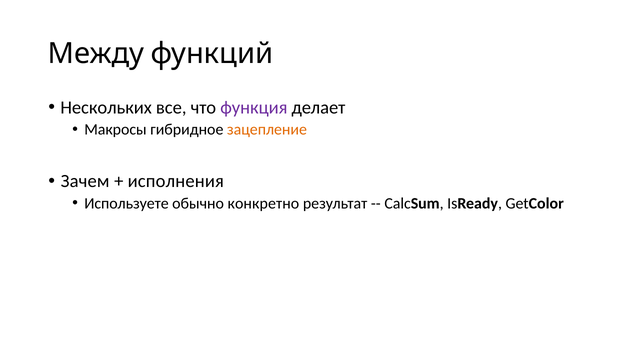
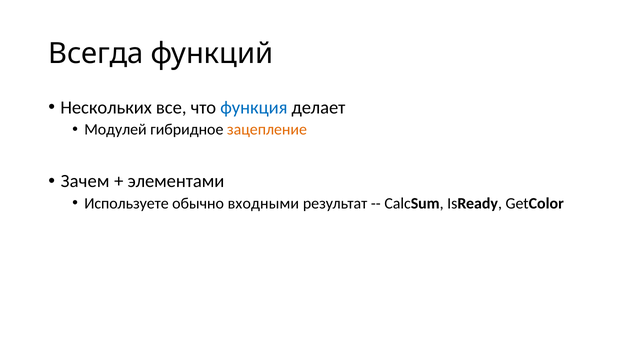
Между: Между -> Всегда (96, 53)
функция colour: purple -> blue (254, 107)
Макросы: Макросы -> Модулей (115, 129)
исполнения: исполнения -> элементами (176, 181)
конкретно: конкретно -> входными (263, 203)
